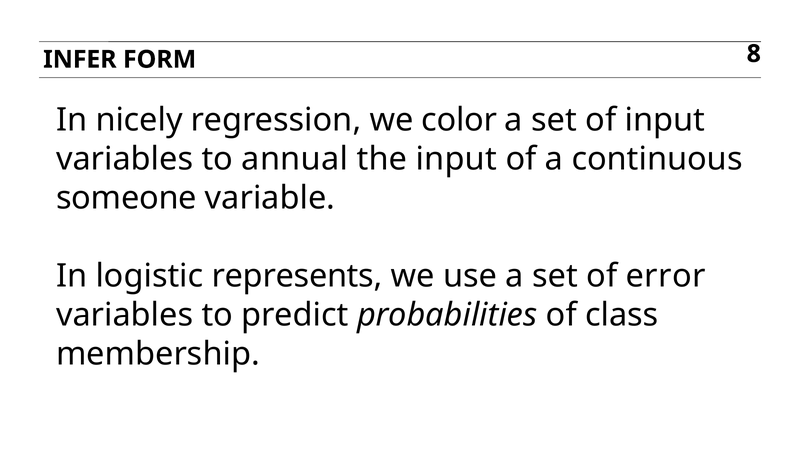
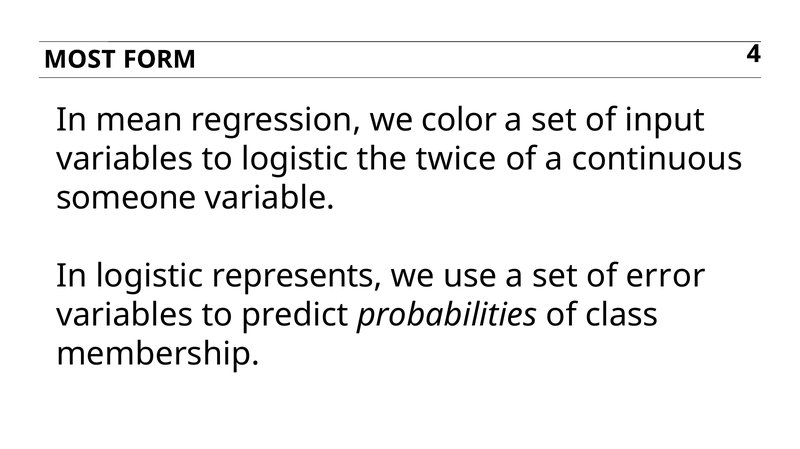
INFER: INFER -> MOST (80, 60)
8: 8 -> 4 (754, 54)
nicely: nicely -> mean (139, 120)
to annual: annual -> logistic (295, 159)
the input: input -> twice (456, 159)
